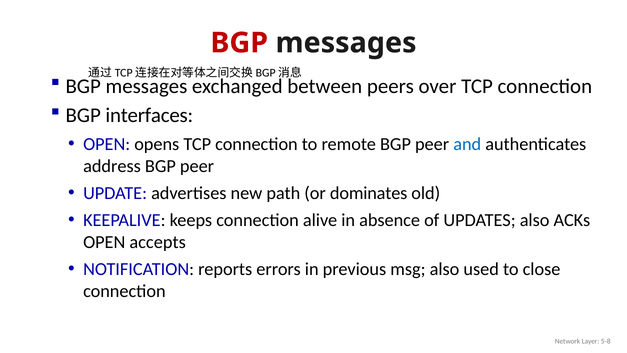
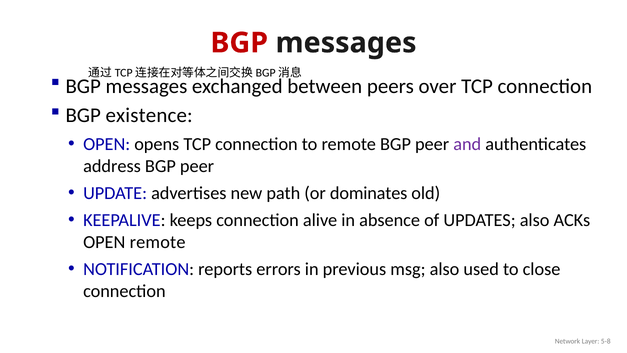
interfaces: interfaces -> existence (149, 115)
and colour: blue -> purple (467, 144)
OPEN accepts: accepts -> remote (158, 242)
